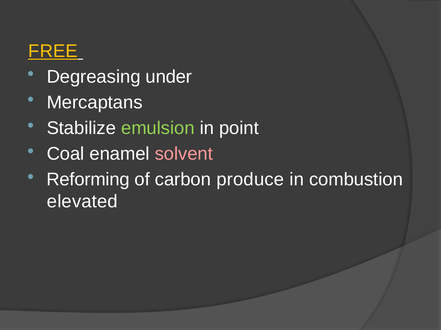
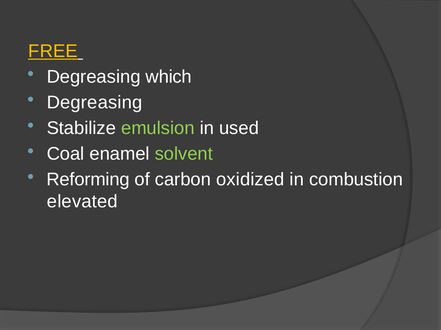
under: under -> which (169, 77)
Mercaptans: Mercaptans -> Degreasing (95, 103)
point: point -> used (239, 128)
solvent colour: pink -> light green (184, 154)
produce: produce -> oxidized (250, 180)
